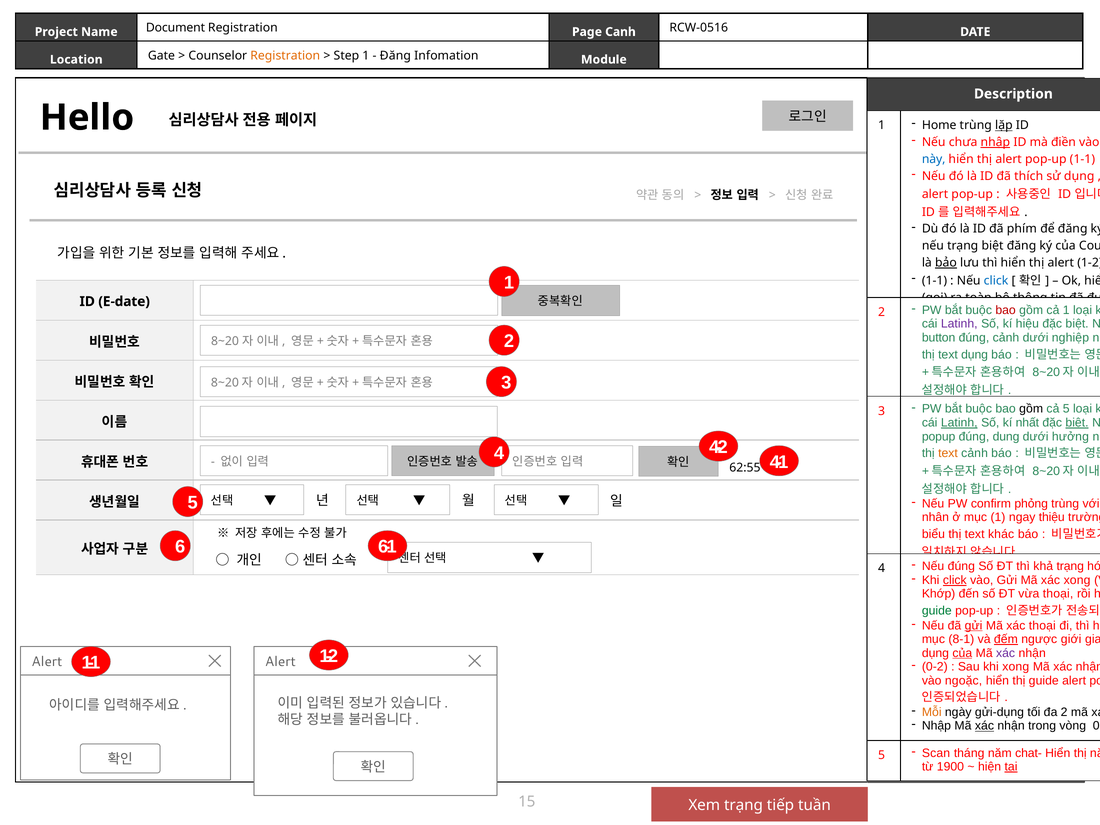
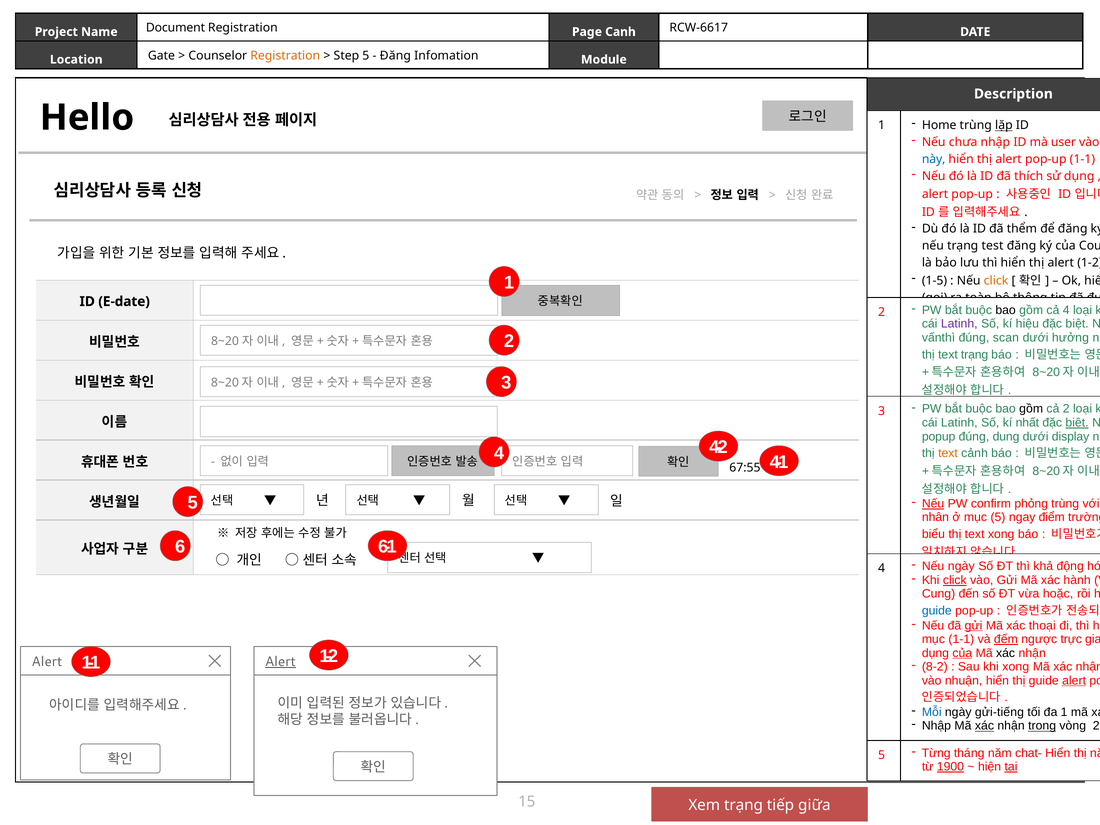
RCW-0516: RCW-0516 -> RCW-6617 (699, 28)
Step 1: 1 -> 5 (366, 56)
nhập underline: present -> none (995, 142)
điền: điền -> user (1063, 142)
phím: phím -> thểm (1022, 229)
trạng biệt: biệt -> test (992, 246)
bảo underline: present -> none (946, 263)
1-1: 1-1 -> 1-5 (935, 281)
click colour: blue -> orange (996, 281)
bao colour: red -> black (1006, 310)
1: 1 -> 4 (1066, 310)
button: button -> vấnthì (939, 338)
đúng cảnh: cảnh -> scan (1006, 338)
nghiệp: nghiệp -> hưởng (1070, 338)
text dụng: dụng -> trạng (975, 355)
cả 5: 5 -> 2 (1066, 409)
Latinh underline: present -> none (959, 423)
hưởng: hưởng -> display (1071, 436)
62:55: 62:55 -> 67:55 (745, 468)
Nếu underline: none -> present (933, 504)
mục 1: 1 -> 5 (998, 517)
thiệu: thiệu -> điểm (1052, 517)
text khác: khác -> xong (1001, 534)
Nếu đúng: đúng -> ngày (961, 566)
khả trạng: trạng -> động (1070, 566)
xác xong: xong -> hành (1077, 580)
Khớp: Khớp -> Cung (939, 594)
vừa thoại: thoại -> hoặc (1058, 594)
guide colour: green -> blue (937, 611)
mục 8-1: 8-1 -> 1-1 (961, 639)
giới: giới -> trực (1071, 639)
xác colour: purple -> black (1006, 653)
Alert underline: none -> present (280, 662)
0-2: 0-2 -> 8-2 (935, 667)
ngoặc: ngoặc -> nhuận (964, 681)
alert underline: none -> present (1074, 681)
Mỗi colour: orange -> blue (932, 712)
gửi-dụng: gửi-dụng -> gửi-tiếng (999, 712)
đa 2: 2 -> 1 (1064, 712)
trong underline: none -> present (1042, 726)
vòng 0: 0 -> 2 (1096, 726)
Scan: Scan -> Từng (936, 753)
1900 underline: none -> present (950, 767)
tuần: tuần -> giữa (814, 805)
